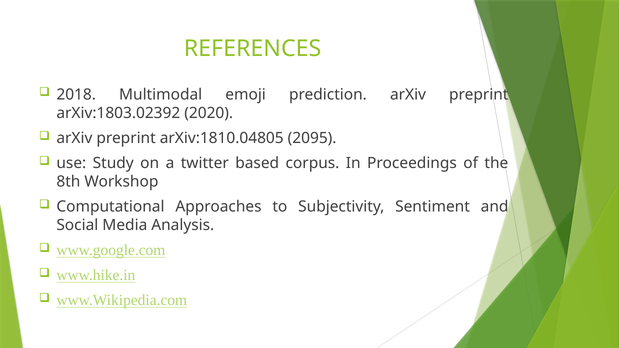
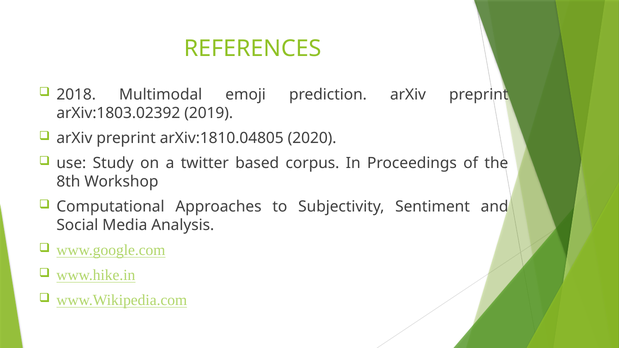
2020: 2020 -> 2019 (209, 113)
2095: 2095 -> 2020 (312, 138)
